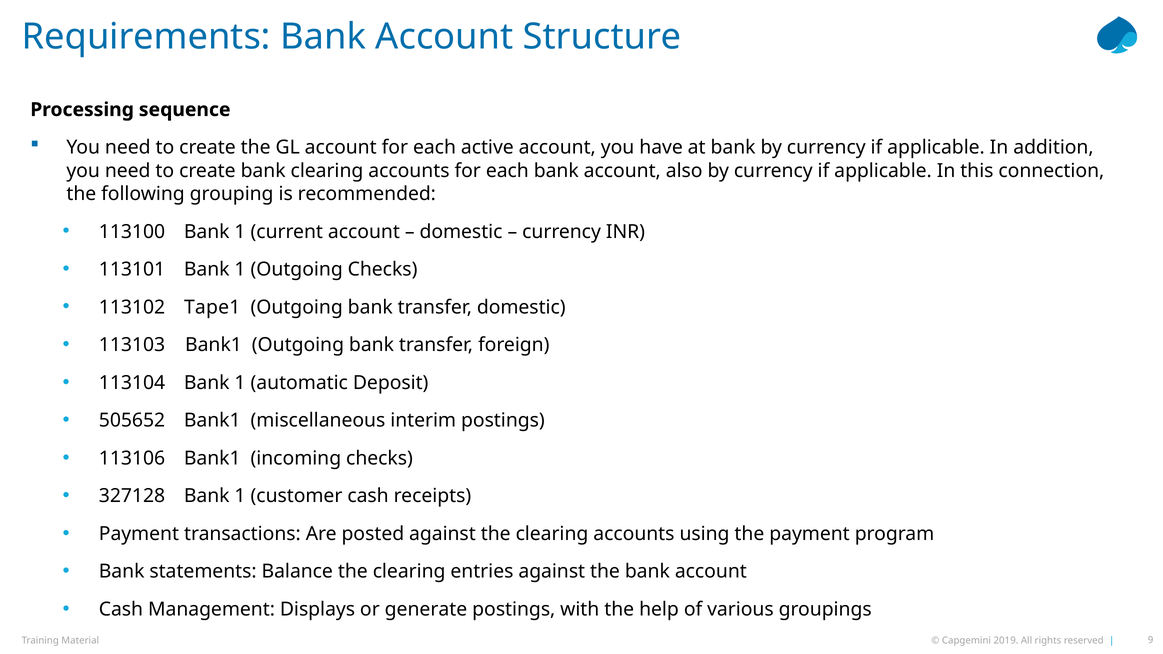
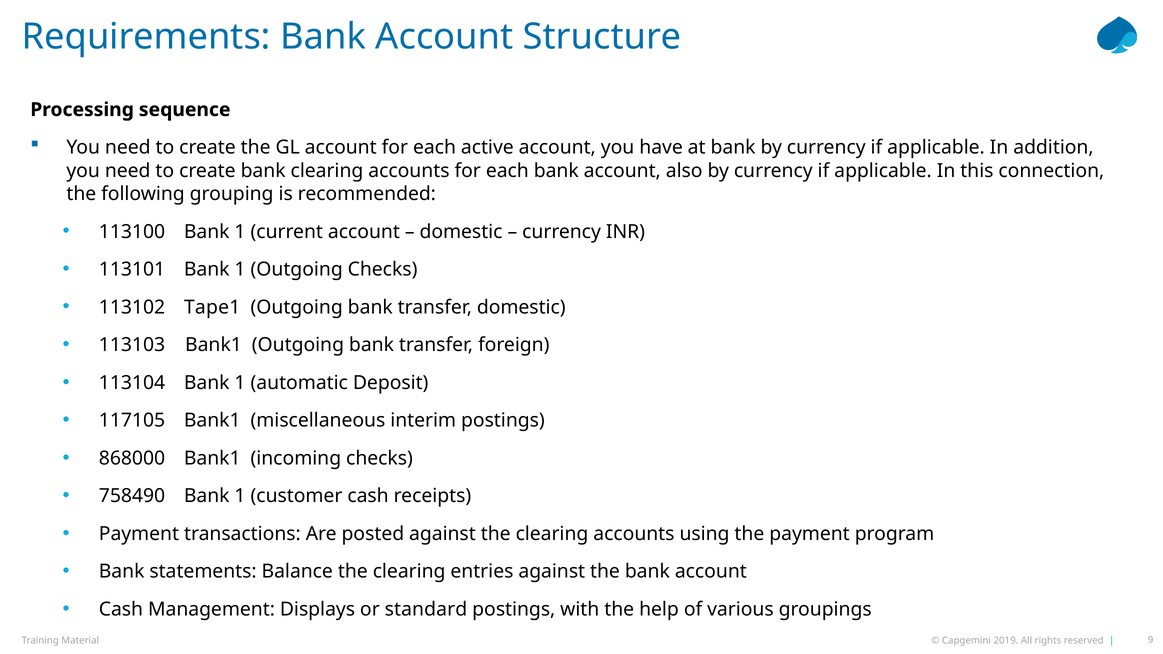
505652: 505652 -> 117105 (132, 421)
113106: 113106 -> 868000 (132, 458)
327128: 327128 -> 758490 (132, 496)
generate: generate -> standard (426, 610)
